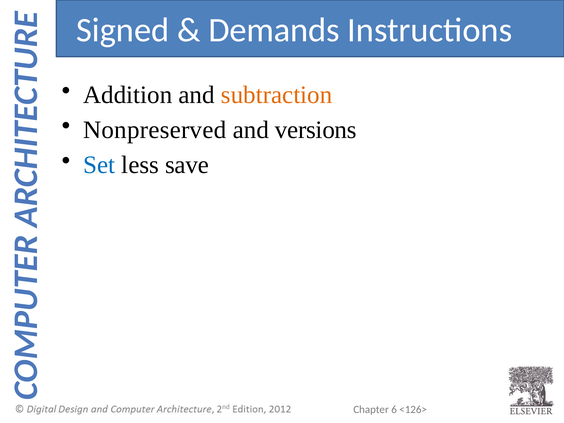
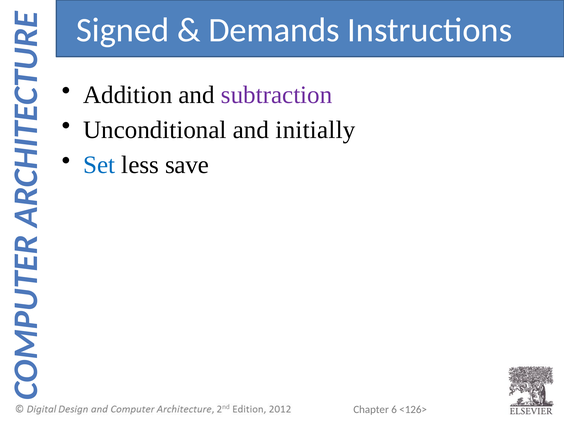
subtraction colour: orange -> purple (277, 95)
Nonpreserved: Nonpreserved -> Unconditional (155, 130)
versions: versions -> initially (316, 130)
